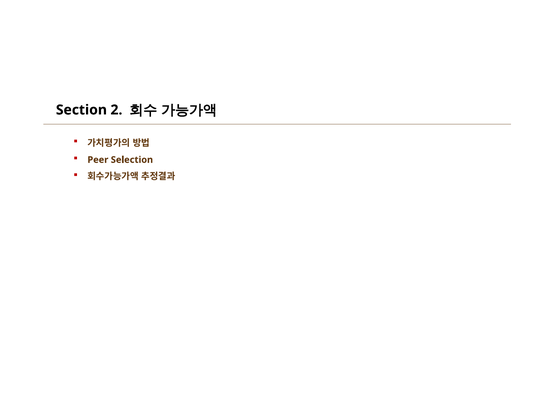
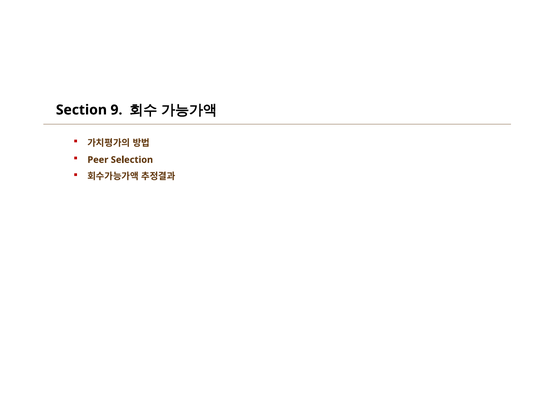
2: 2 -> 9 (116, 110)
